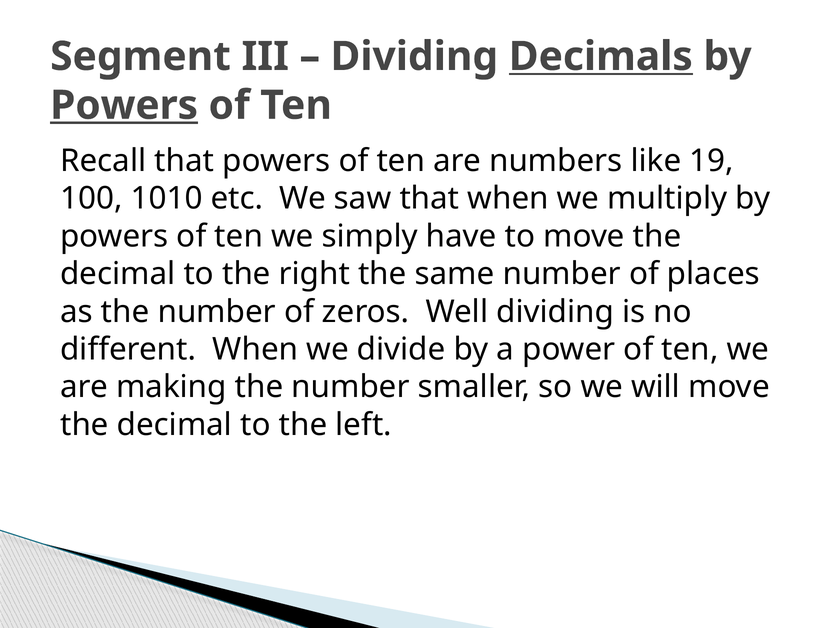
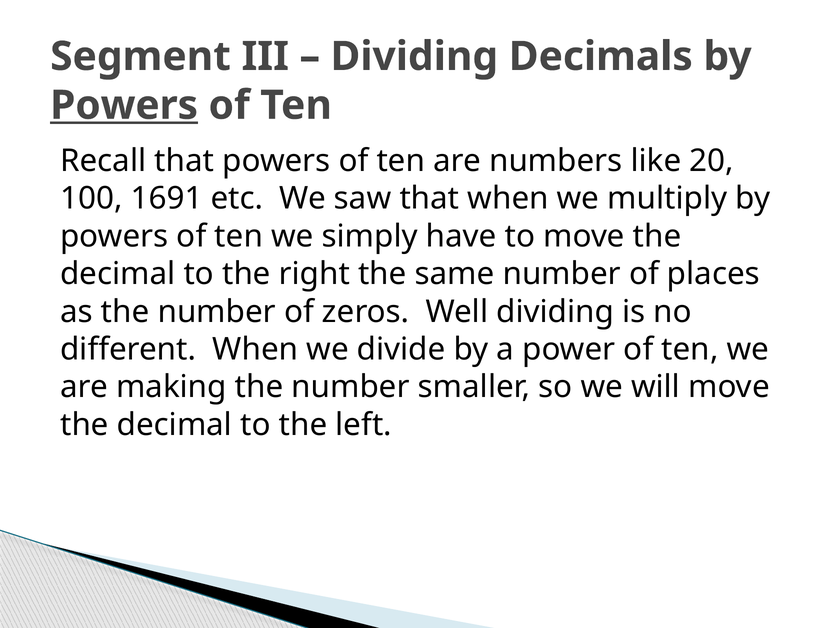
Decimals underline: present -> none (601, 57)
19: 19 -> 20 (712, 161)
1010: 1010 -> 1691 (167, 199)
